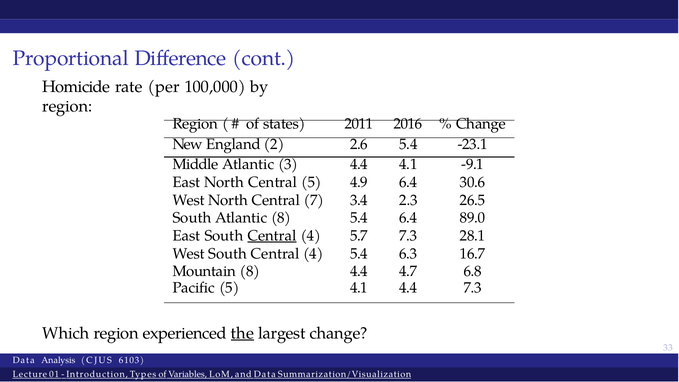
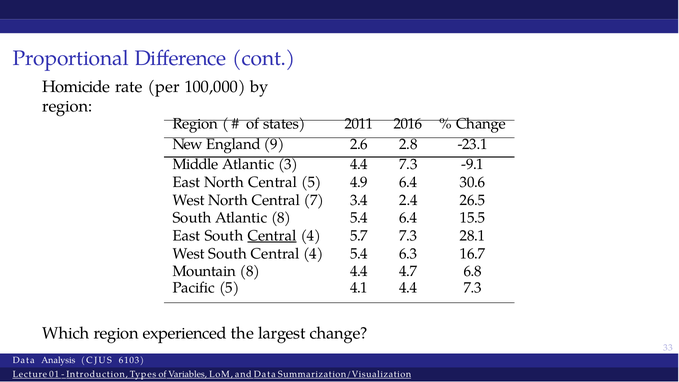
2: 2 -> 9 (274, 144)
2.6 5.4: 5.4 -> 2.8 (408, 144)
3 4.4 4.1: 4.1 -> 7.3 (408, 164)
2.3: 2.3 -> 2.4 (408, 200)
89.0: 89.0 -> 15.5 (473, 218)
the underline: present -> none (242, 333)
